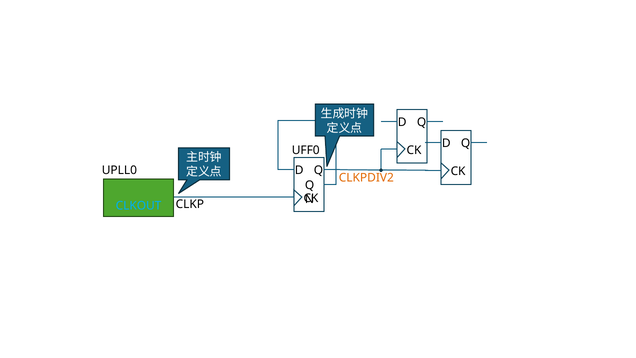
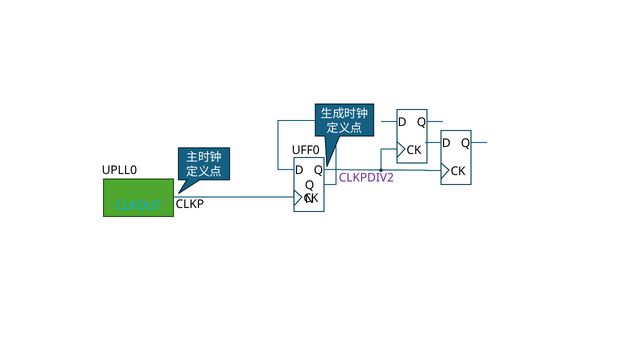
CLKPDIV2 colour: orange -> purple (366, 178)
